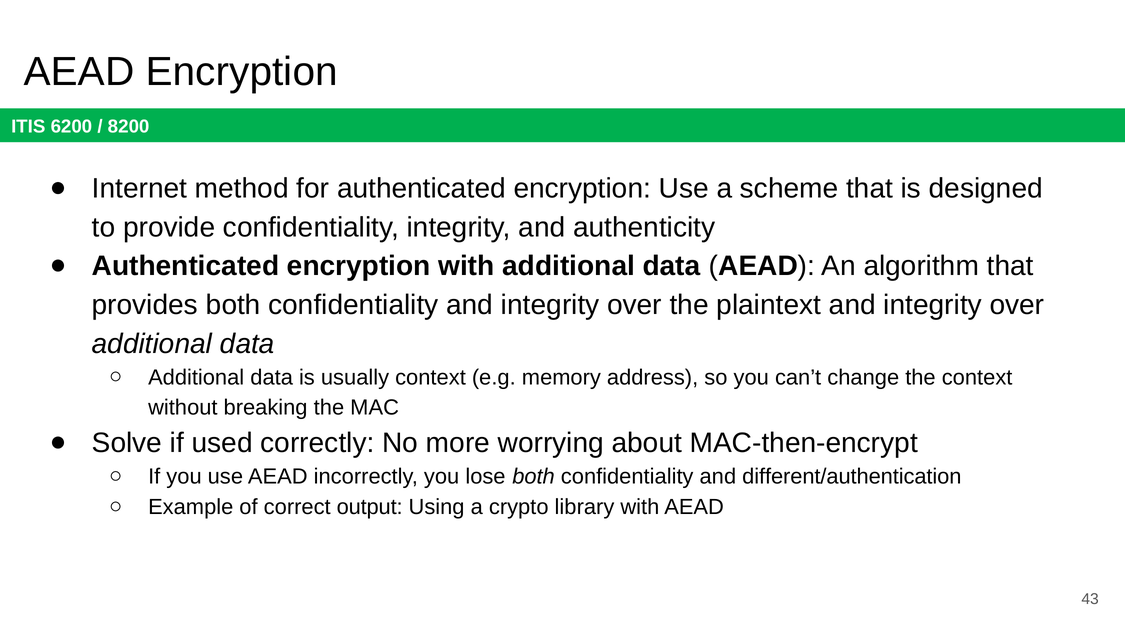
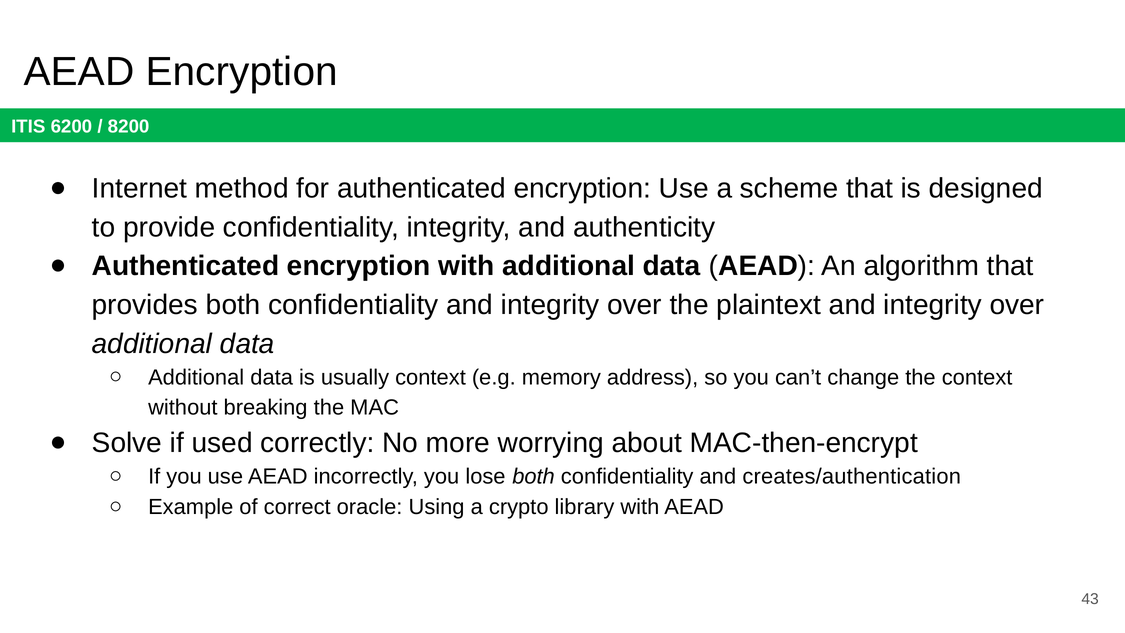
different/authentication: different/authentication -> creates/authentication (852, 477)
output: output -> oracle (370, 507)
